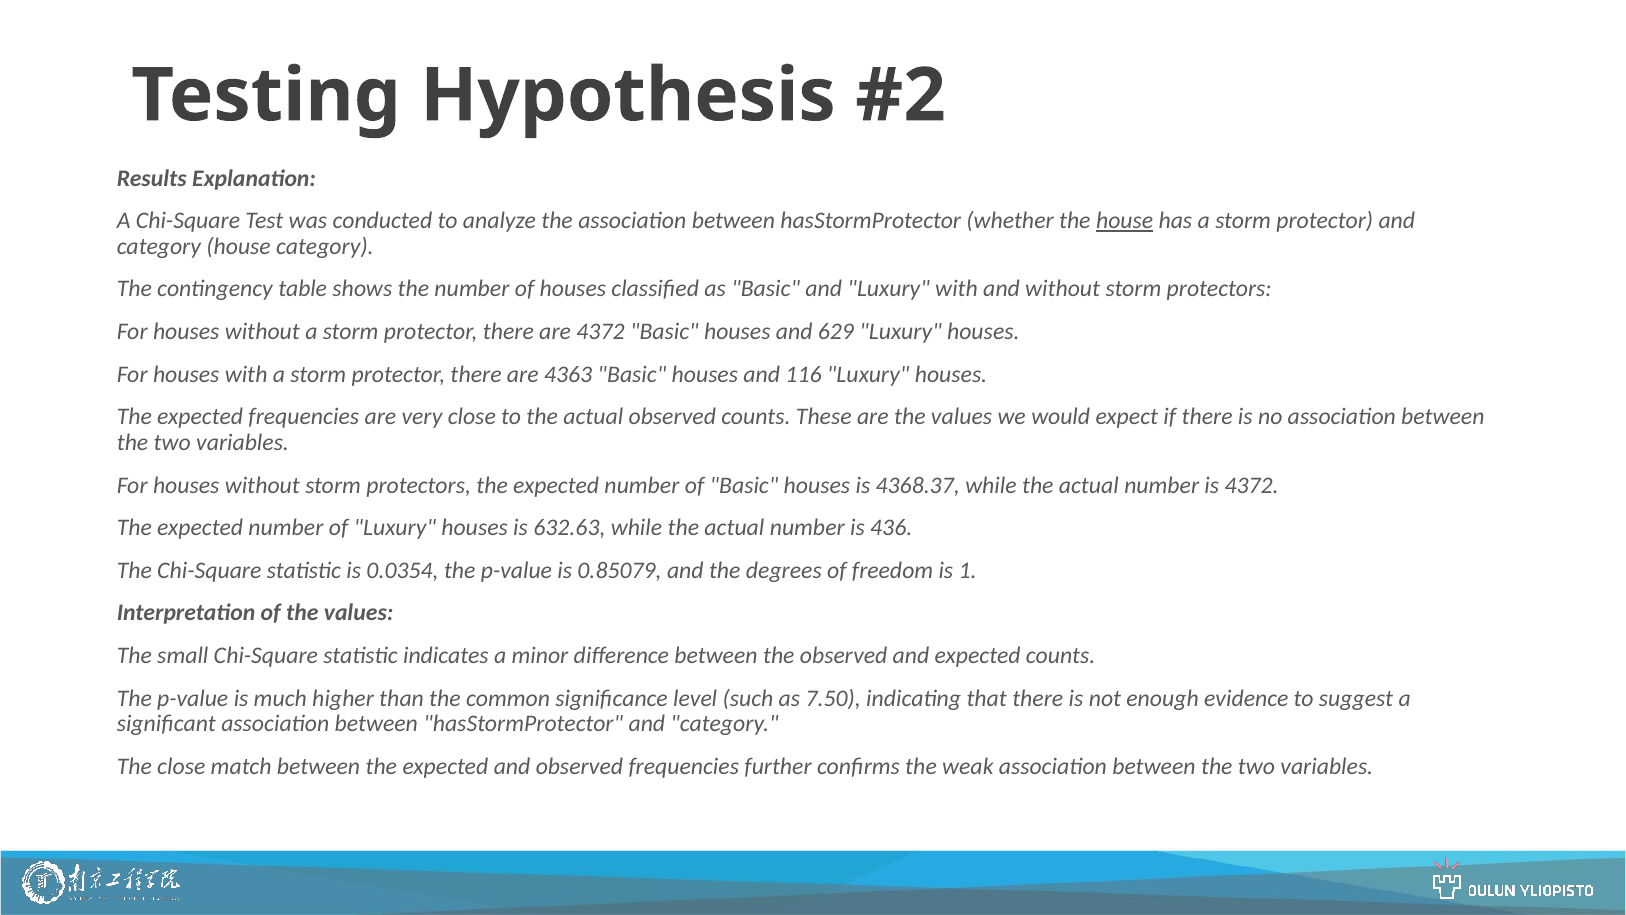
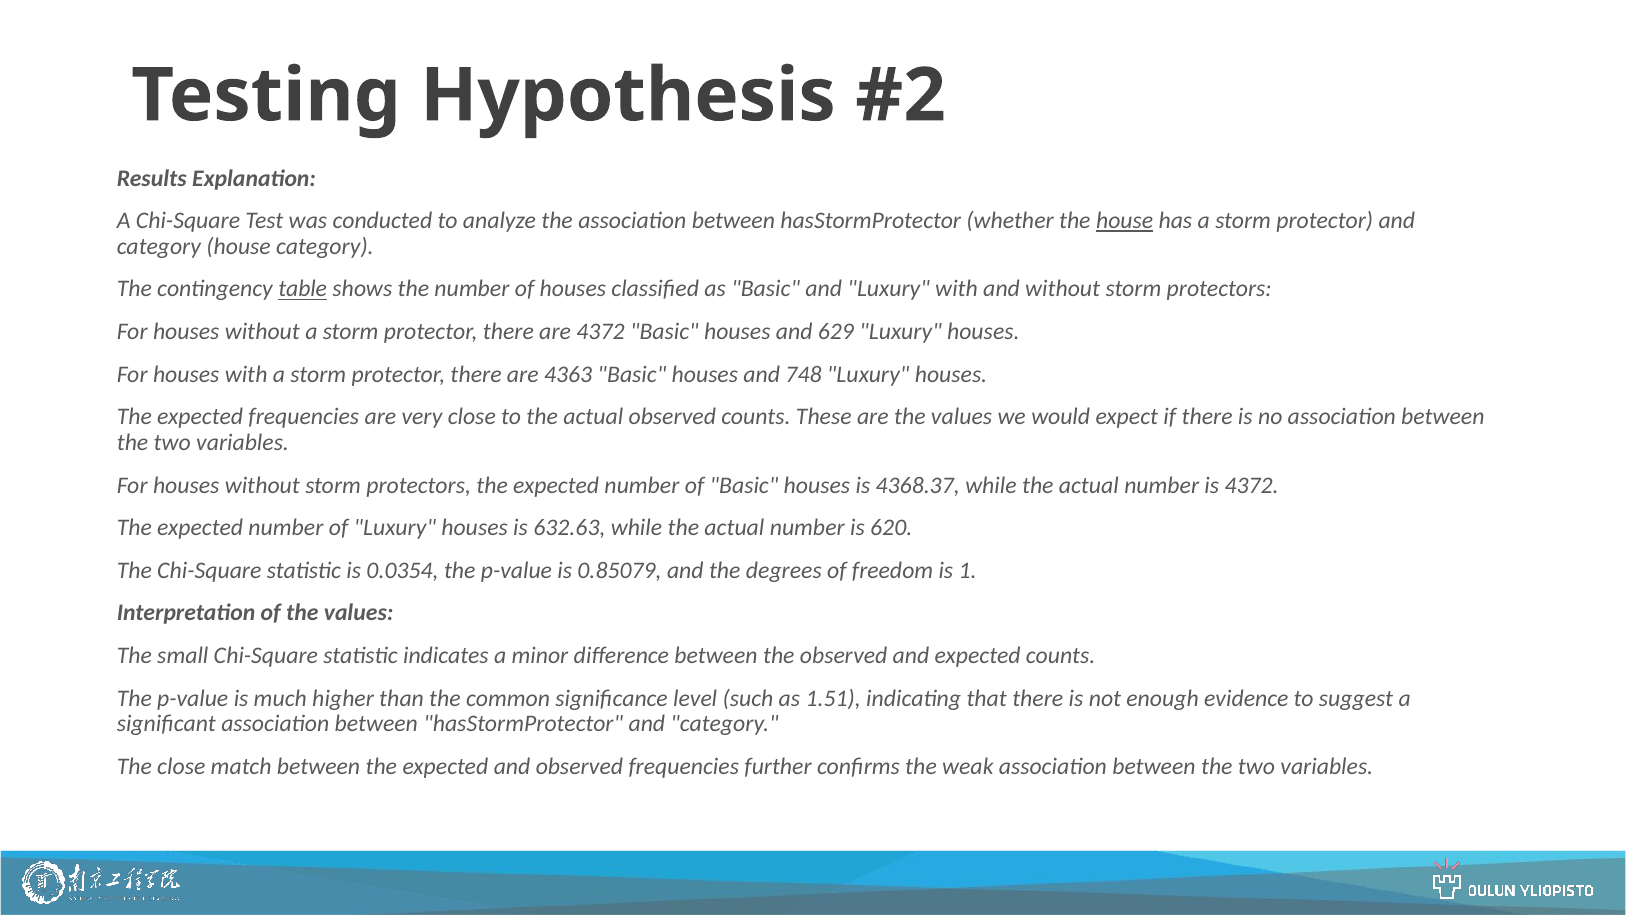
table underline: none -> present (303, 289)
116: 116 -> 748 (804, 374)
436: 436 -> 620 (891, 528)
7.50: 7.50 -> 1.51 (833, 698)
